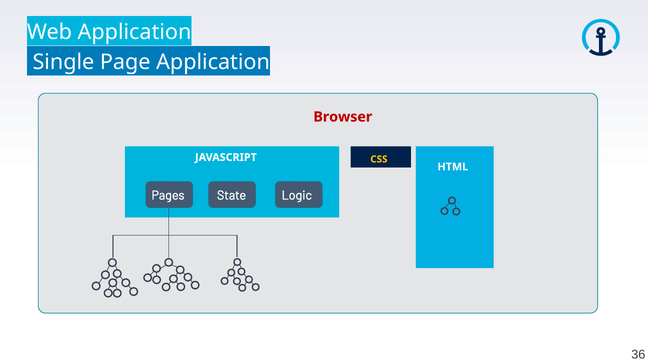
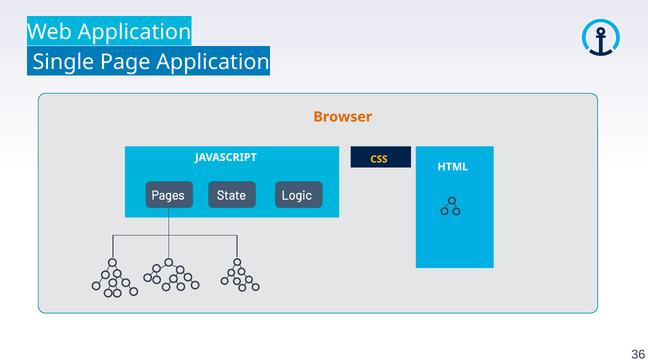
Browser colour: red -> orange (343, 117)
